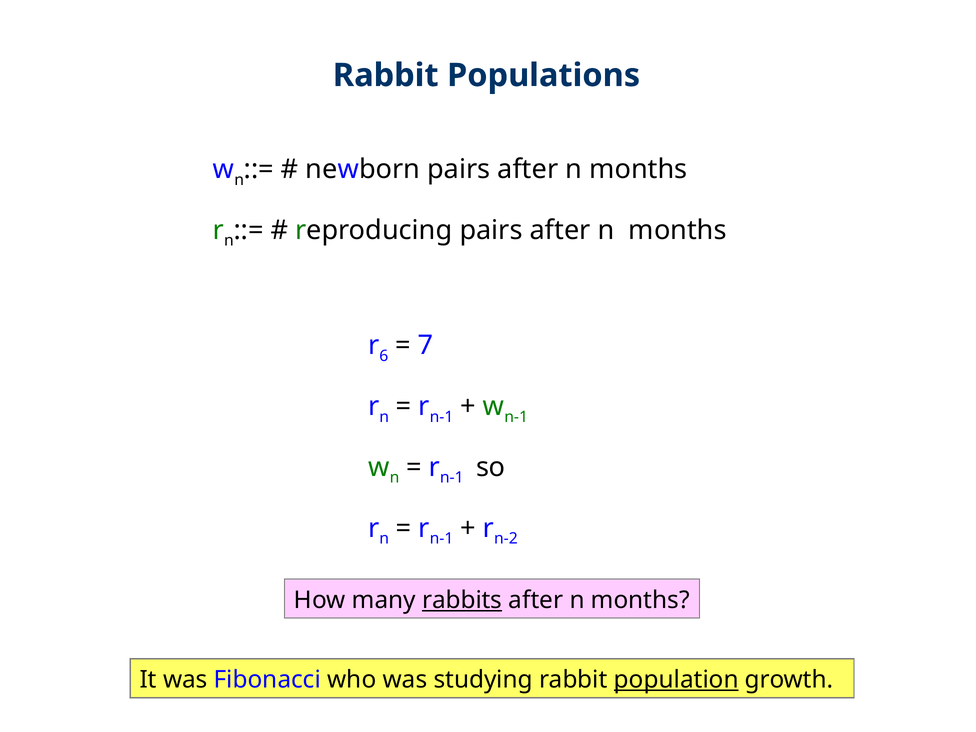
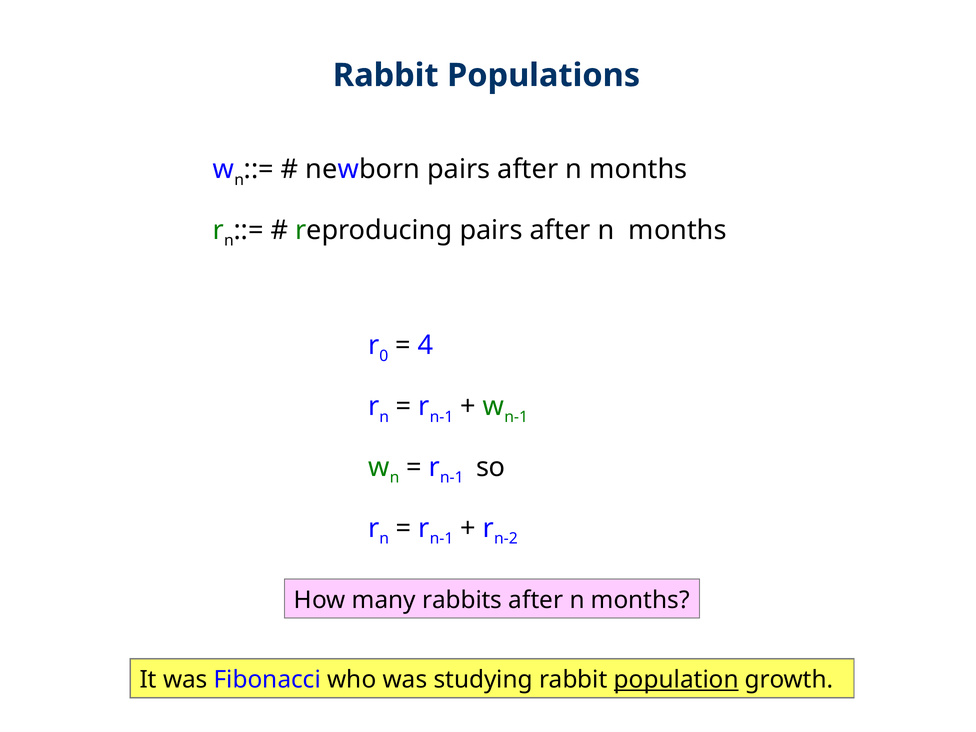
6: 6 -> 0 (384, 356)
7: 7 -> 4 (426, 345)
rabbits underline: present -> none (462, 600)
